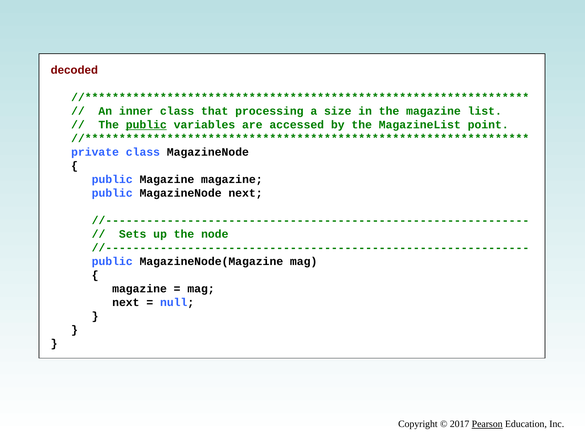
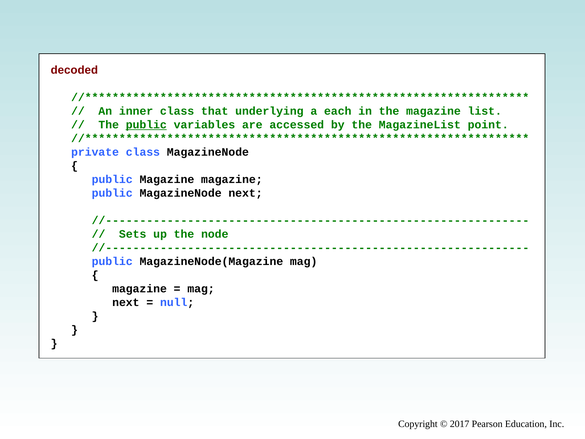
processing: processing -> underlying (269, 111)
size: size -> each (338, 111)
Pearson underline: present -> none (487, 424)
